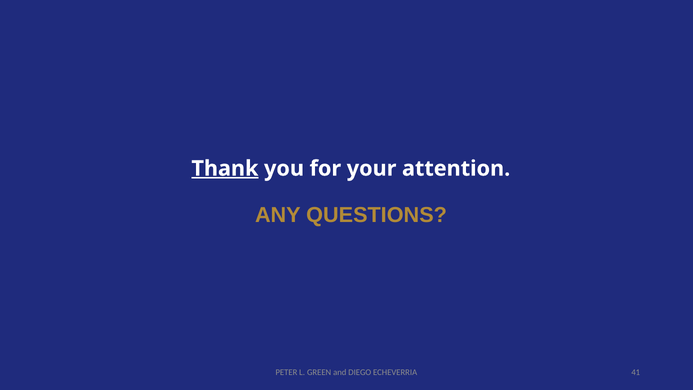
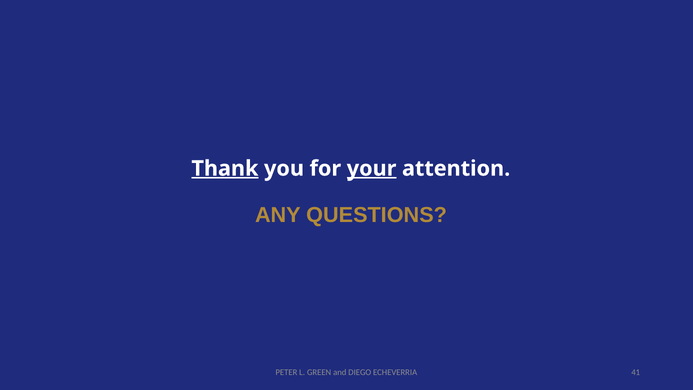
your underline: none -> present (372, 168)
